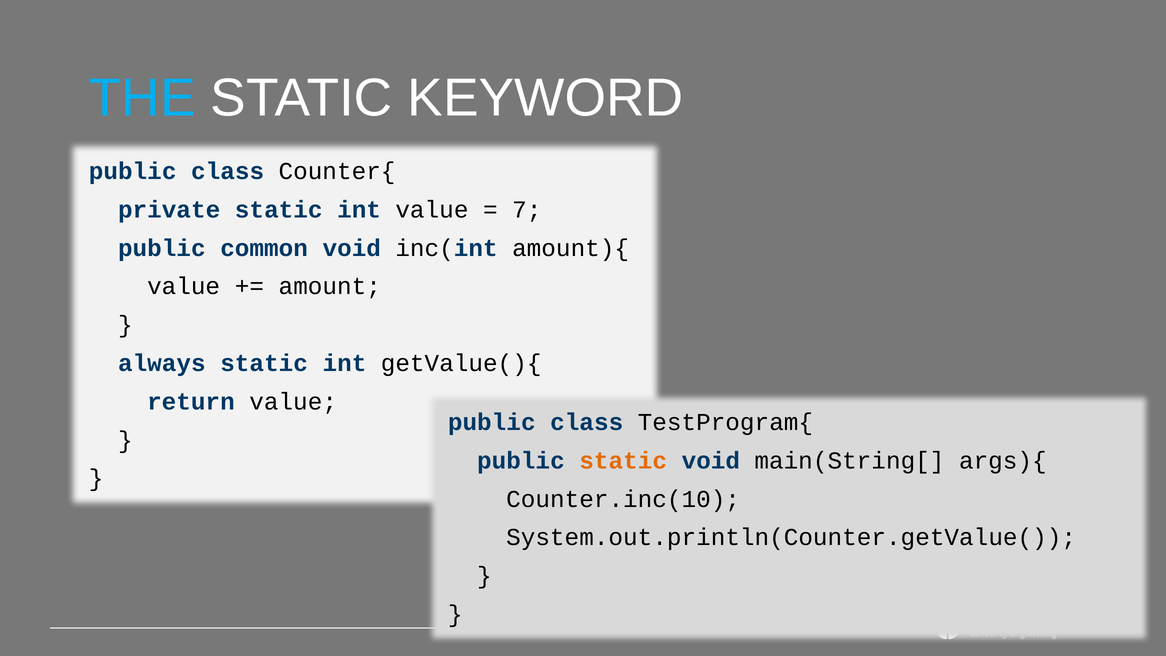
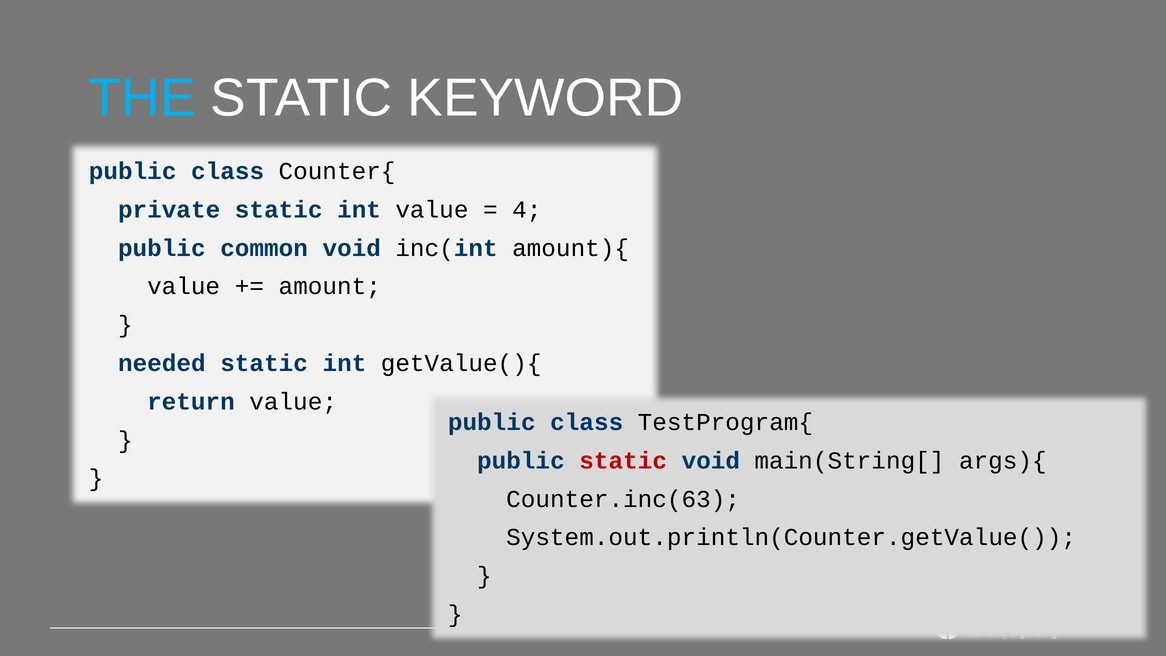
7: 7 -> 4 (527, 210)
always: always -> needed (162, 363)
static colour: orange -> red (623, 461)
Counter.inc(10: Counter.inc(10 -> Counter.inc(63 (623, 499)
